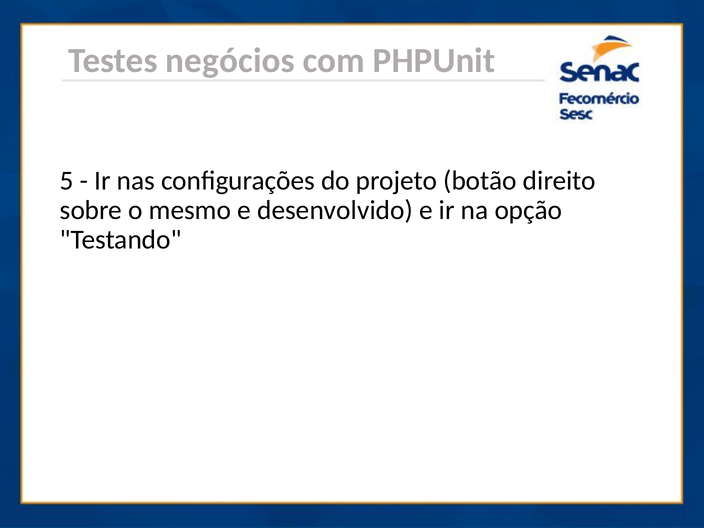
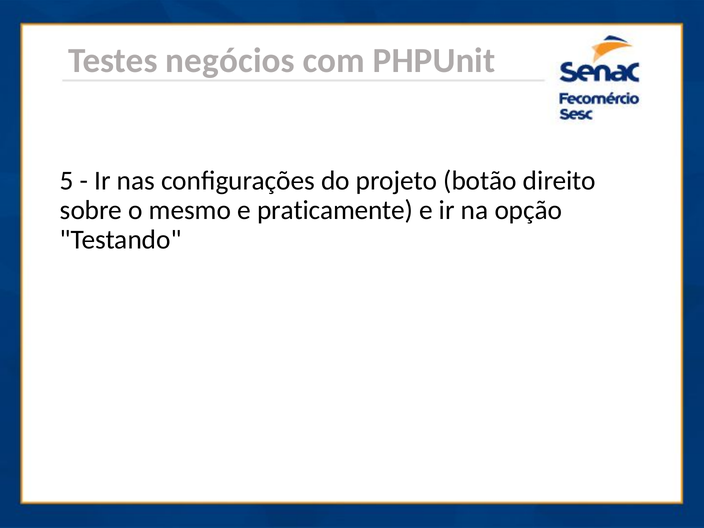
desenvolvido: desenvolvido -> praticamente (335, 210)
